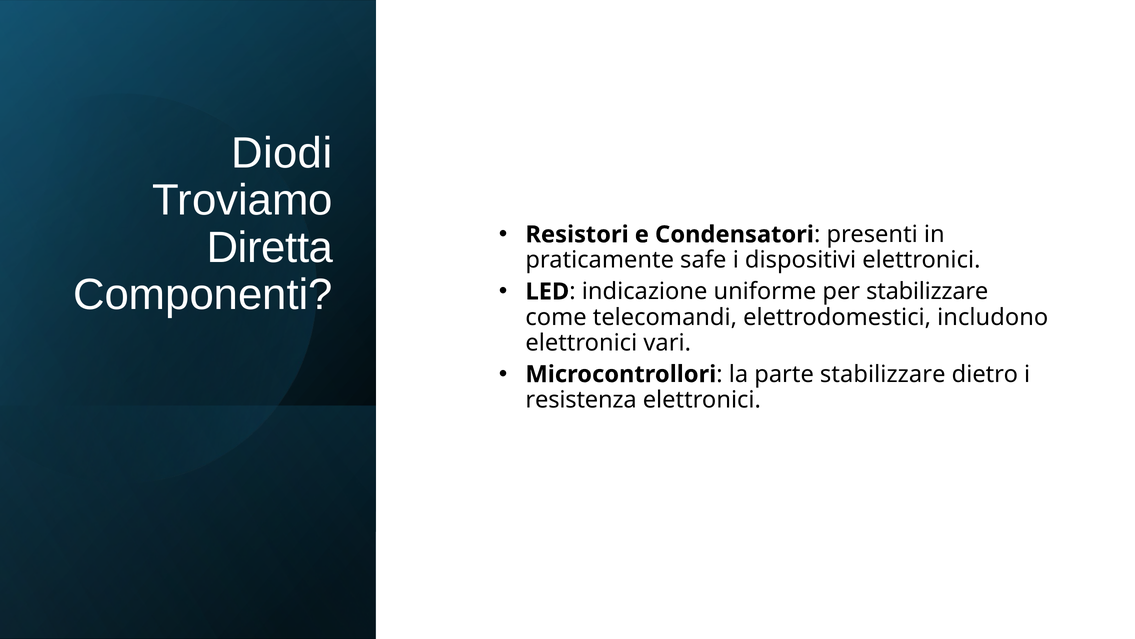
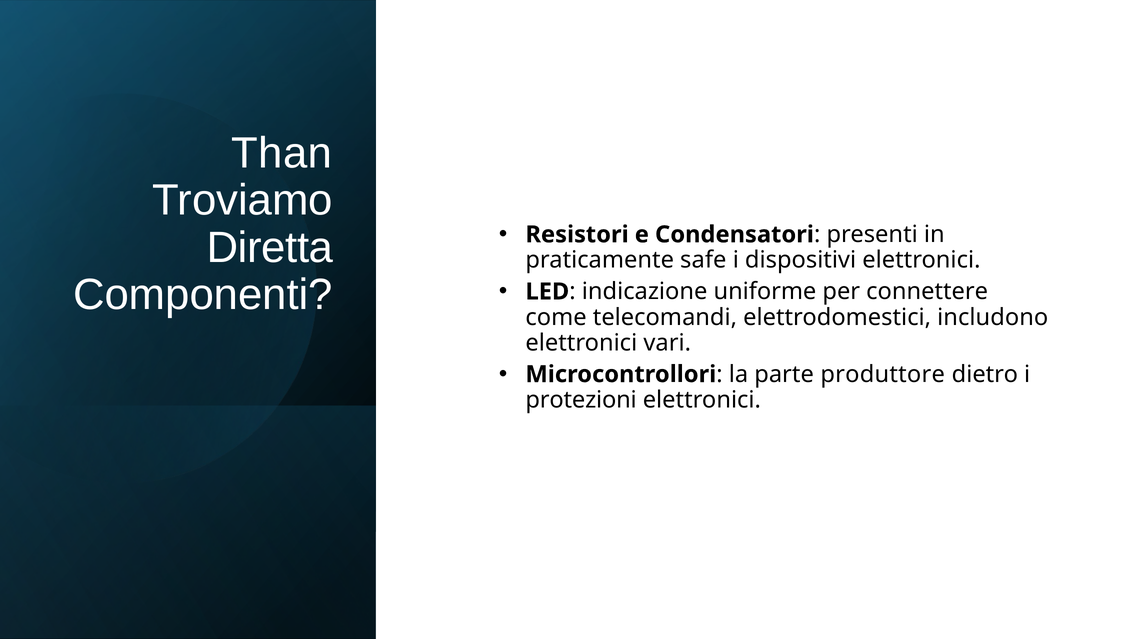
Diodi: Diodi -> Than (282, 153)
per stabilizzare: stabilizzare -> connettere (927, 291)
parte stabilizzare: stabilizzare -> produttore (883, 374)
resistenza: resistenza -> protezioni (581, 400)
